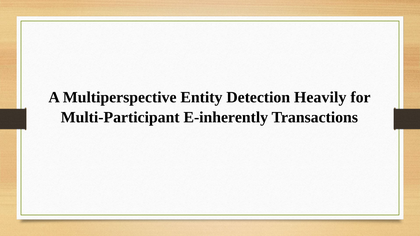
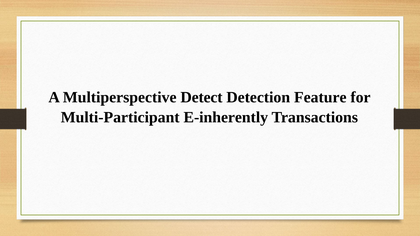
Entity: Entity -> Detect (202, 97)
Heavily: Heavily -> Feature (320, 97)
